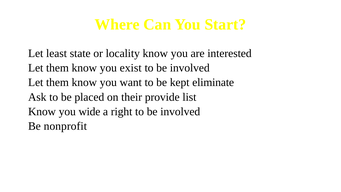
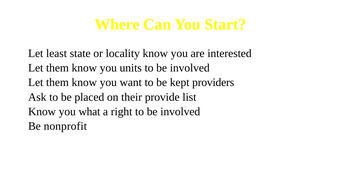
exist: exist -> units (131, 68)
eliminate: eliminate -> providers (213, 82)
wide: wide -> what (89, 111)
